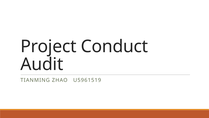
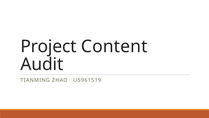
Conduct: Conduct -> Content (114, 46)
